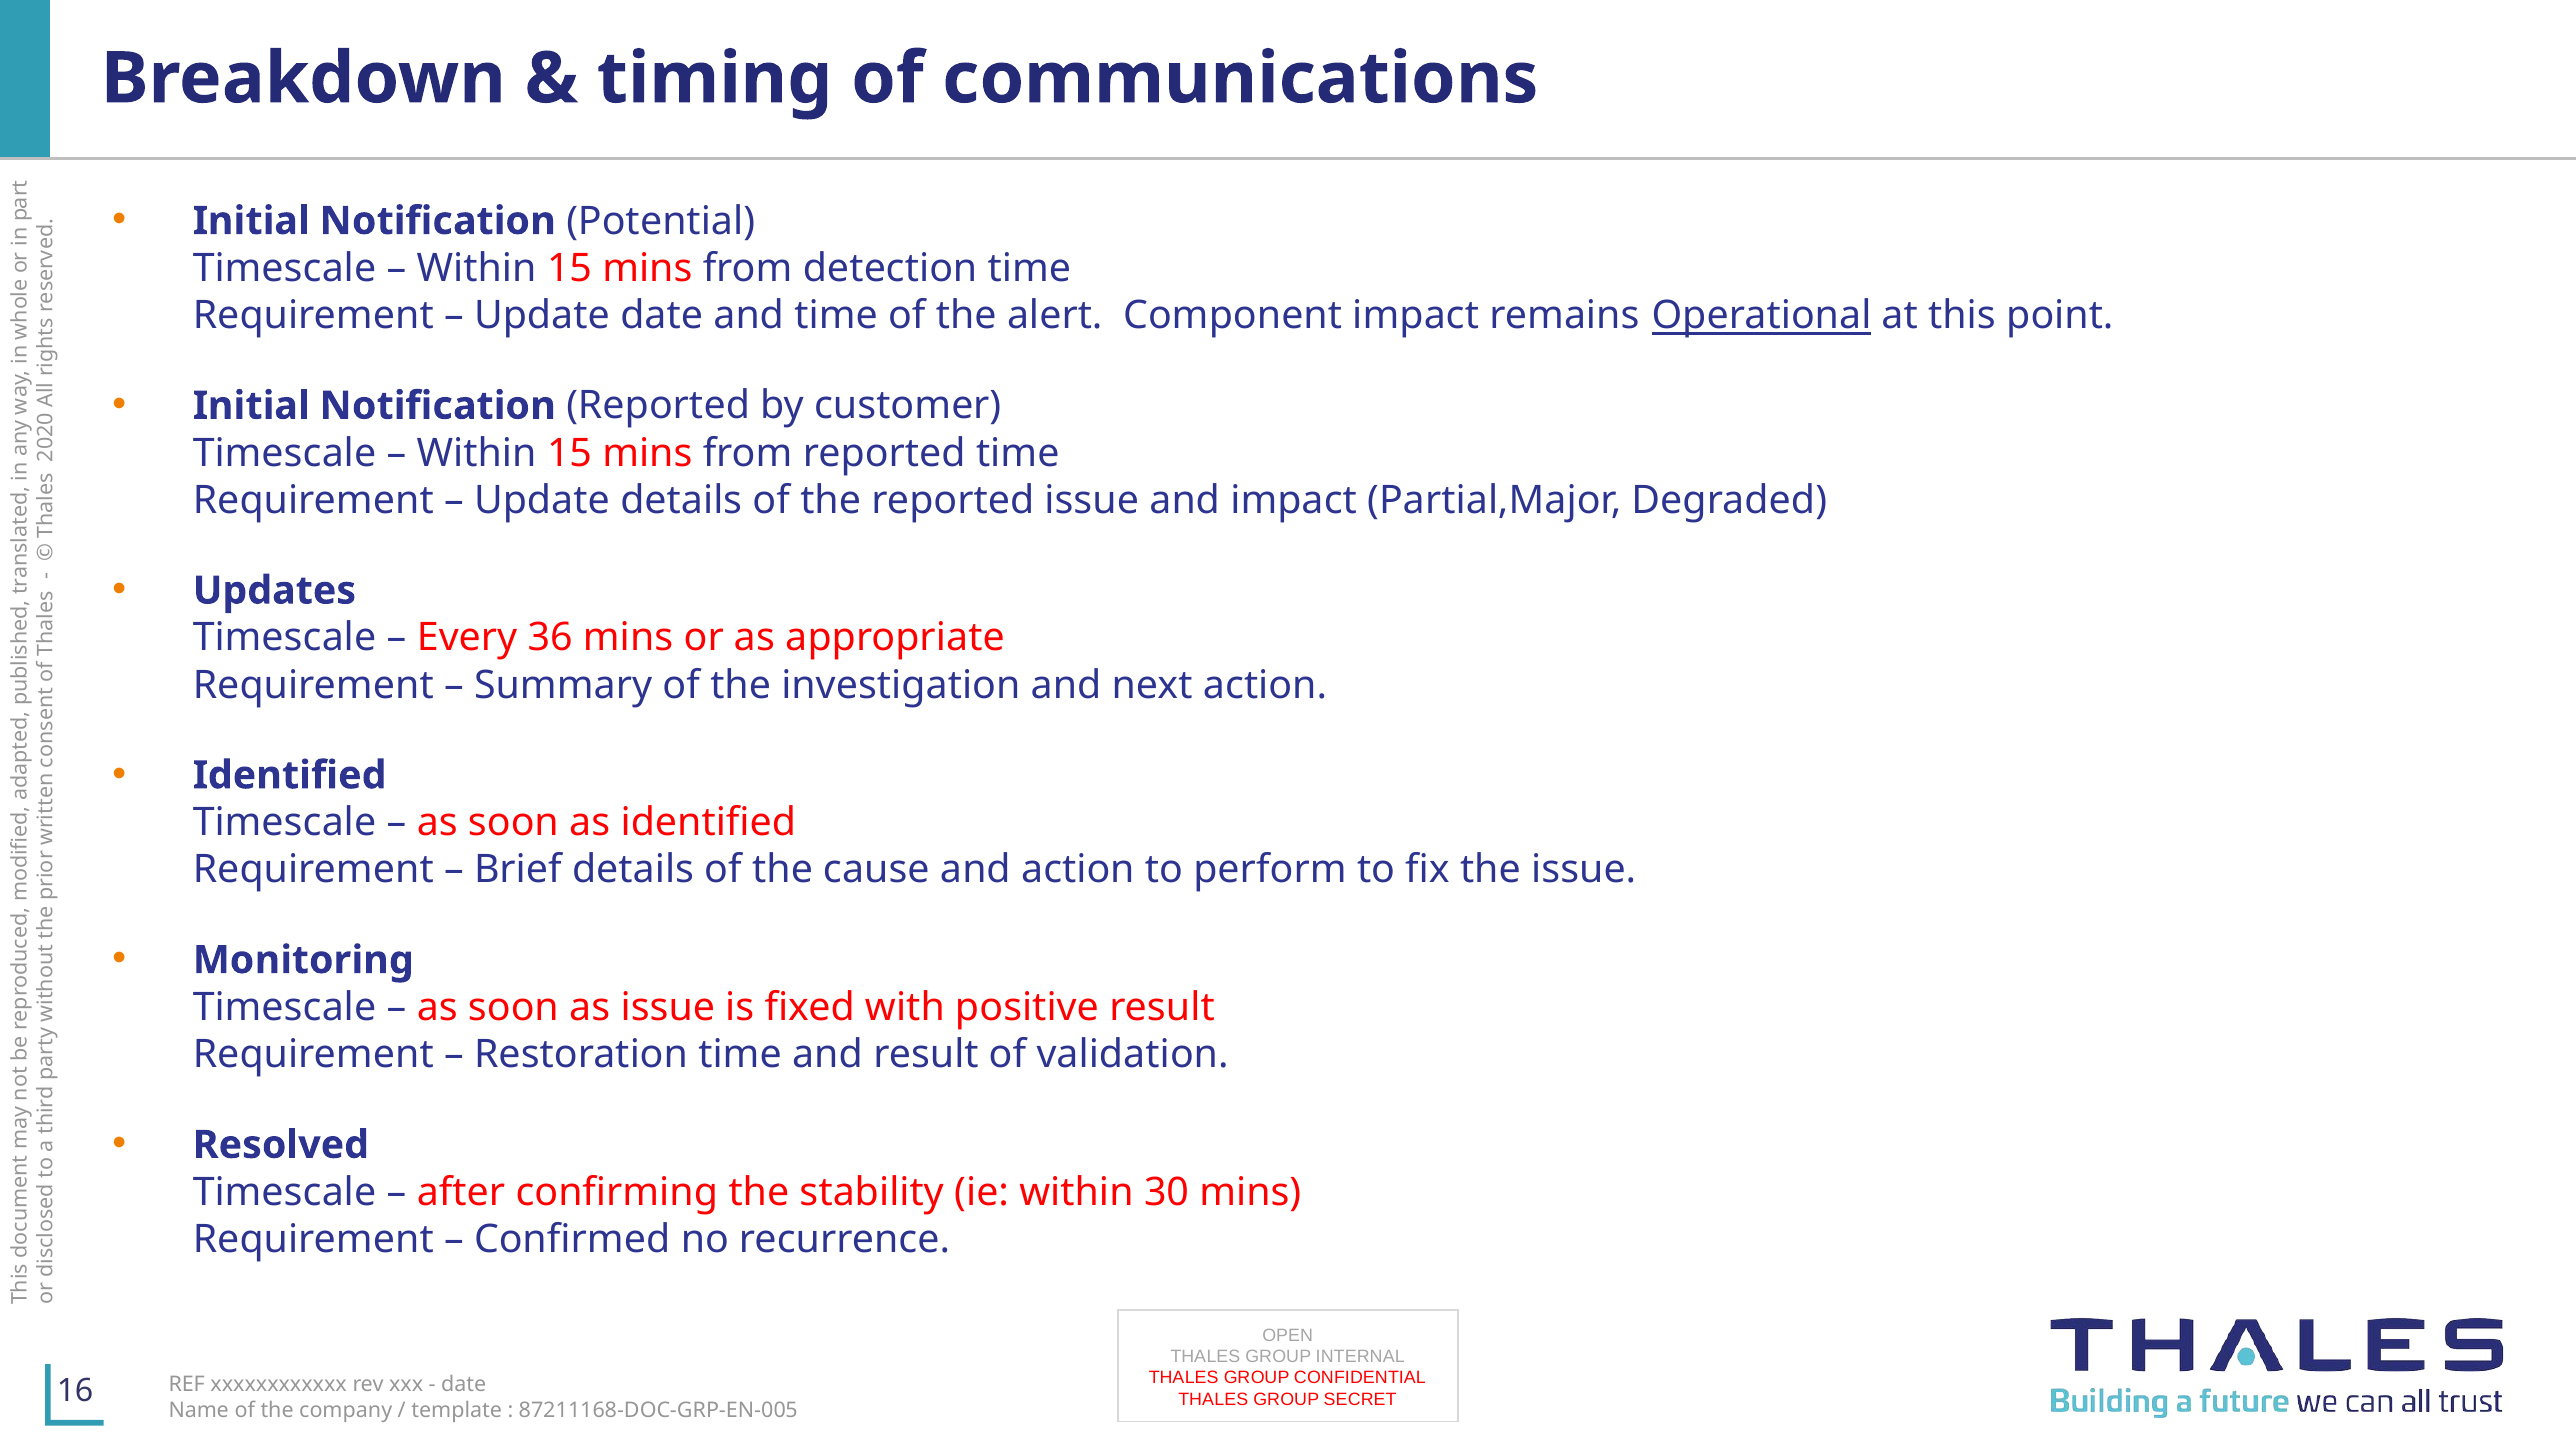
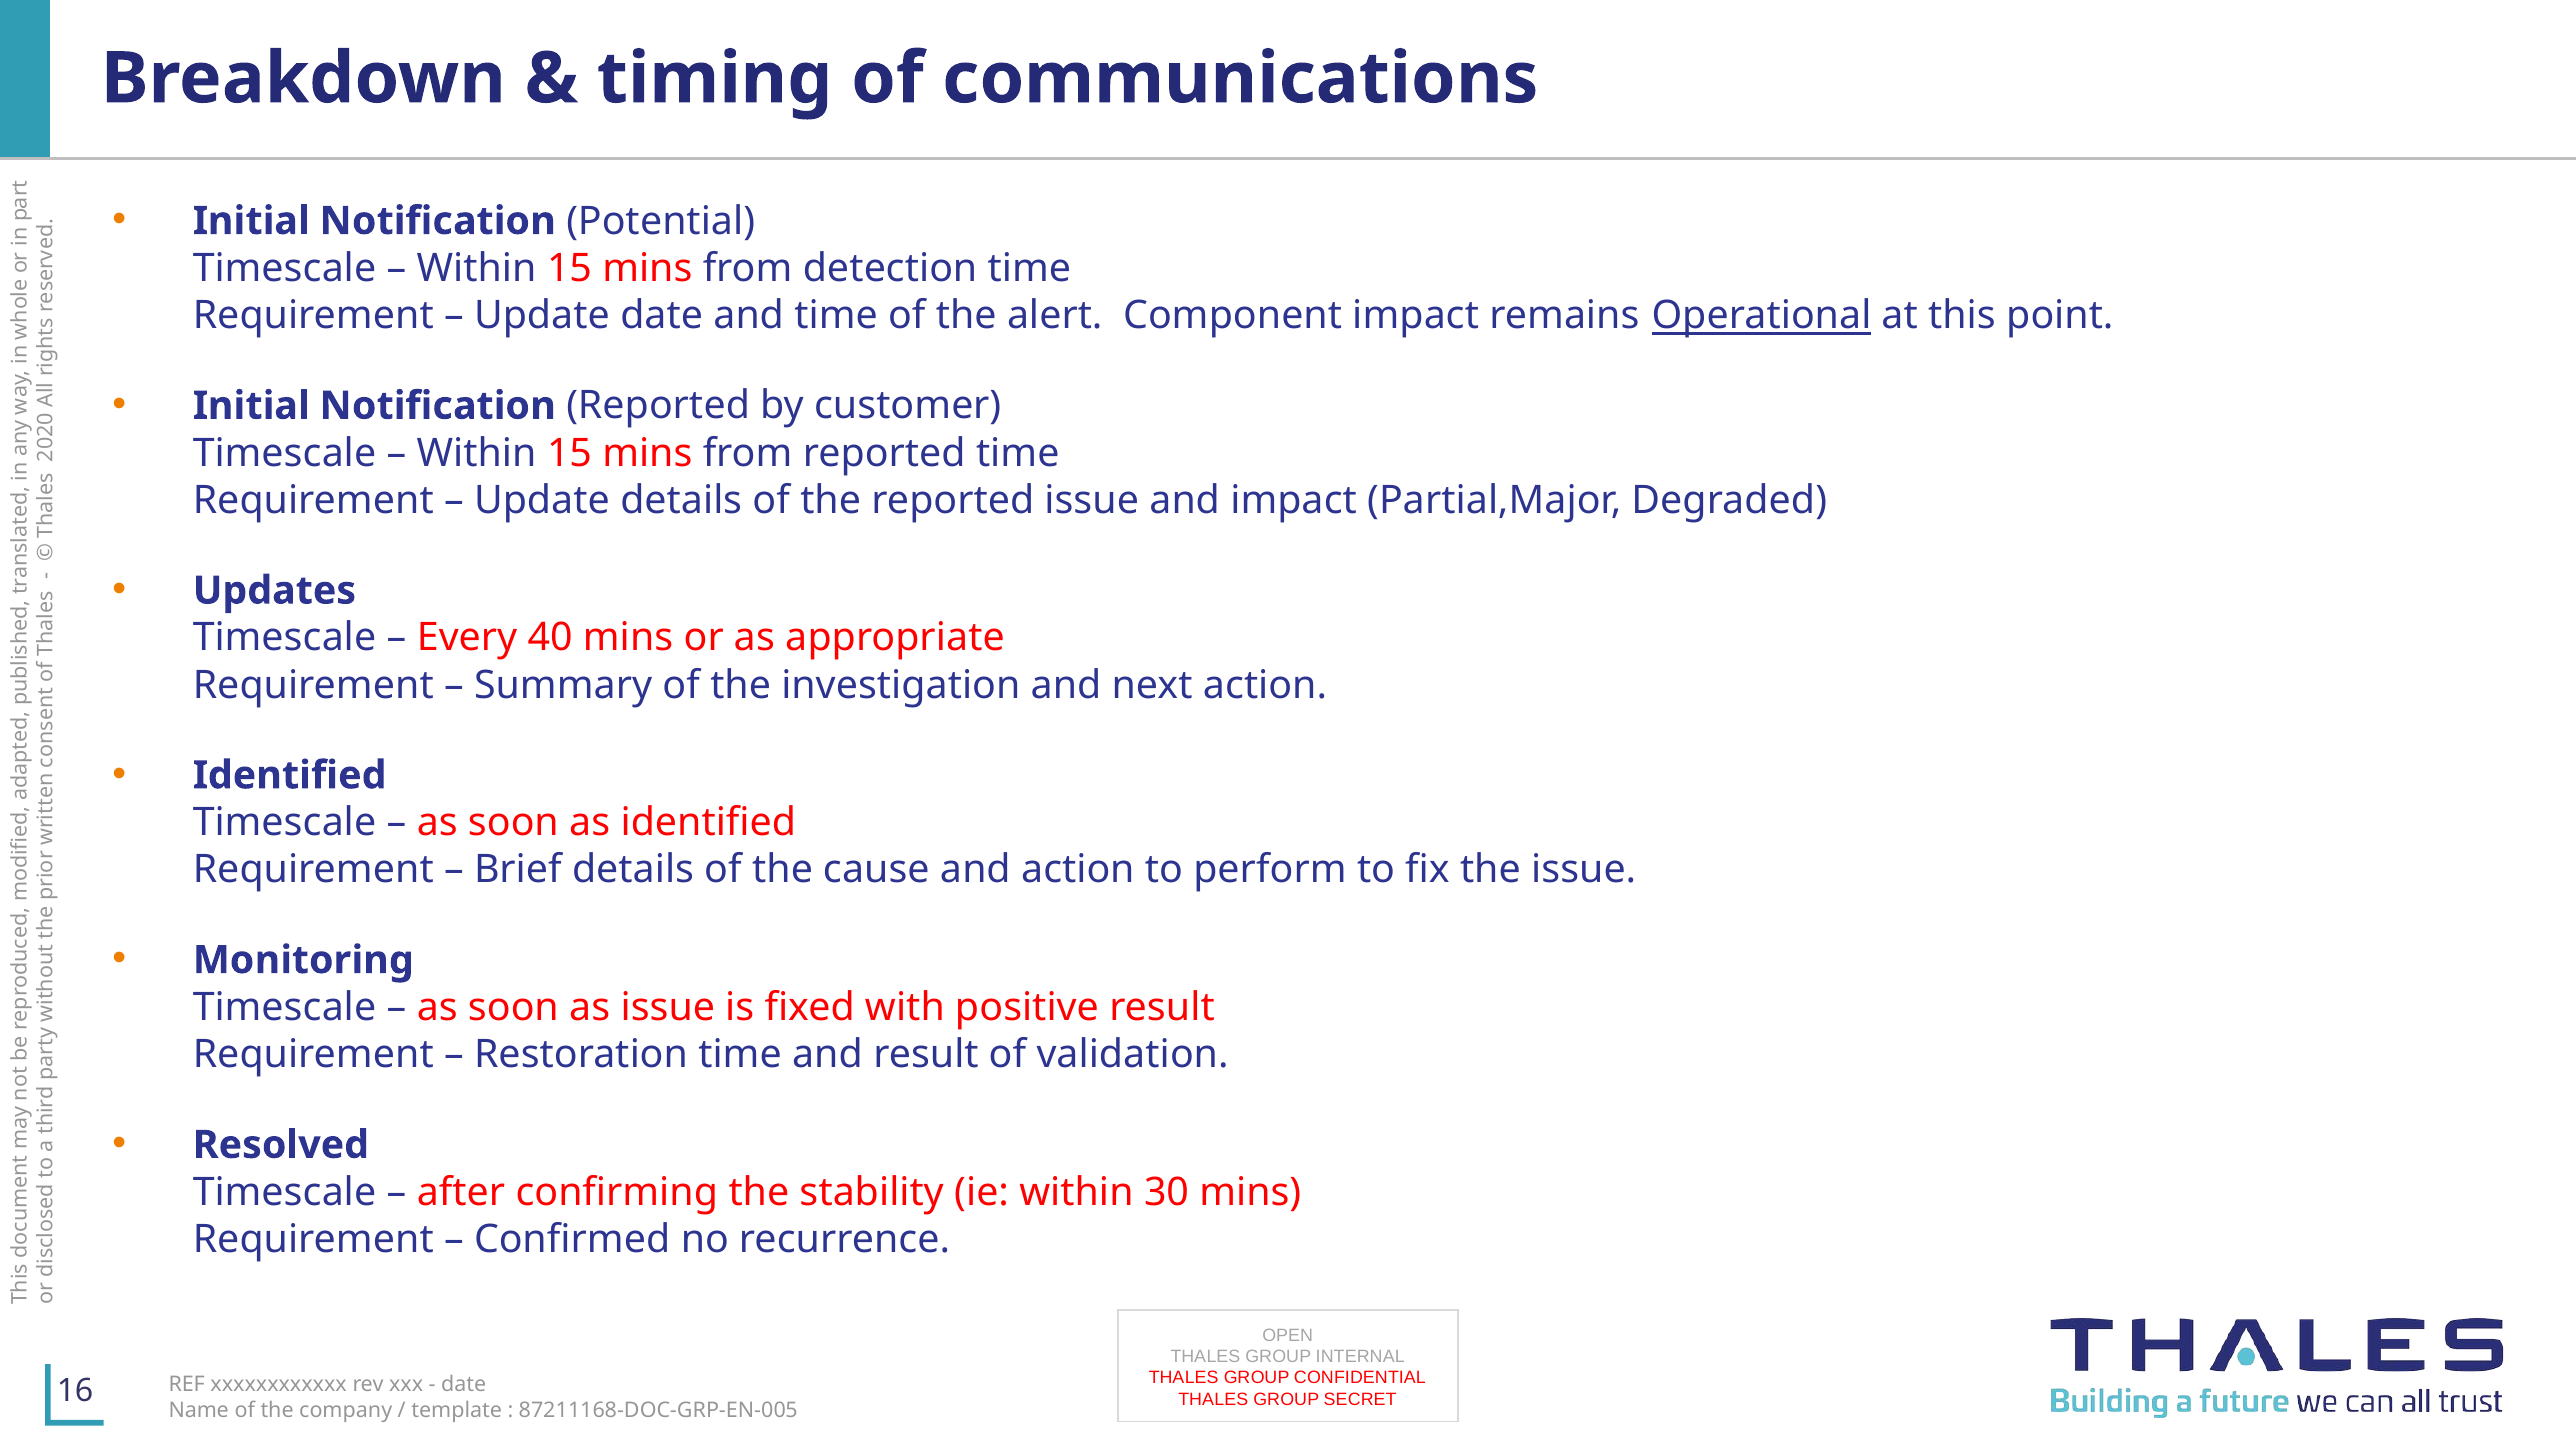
36: 36 -> 40 (550, 638)
